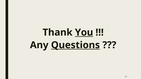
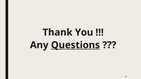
You underline: present -> none (84, 33)
